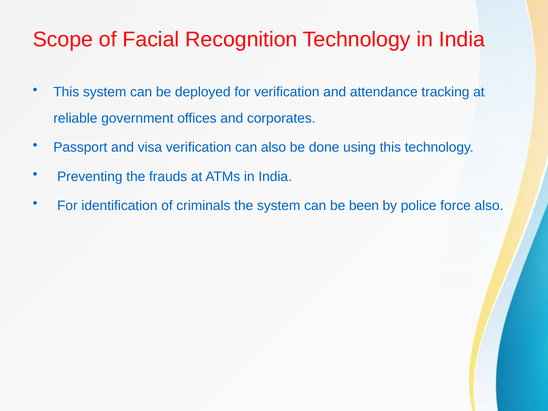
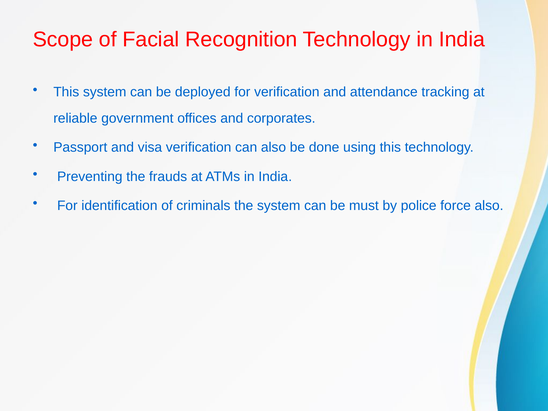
been: been -> must (364, 206)
